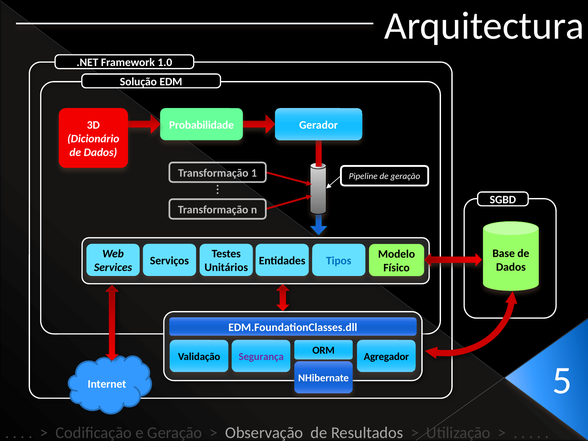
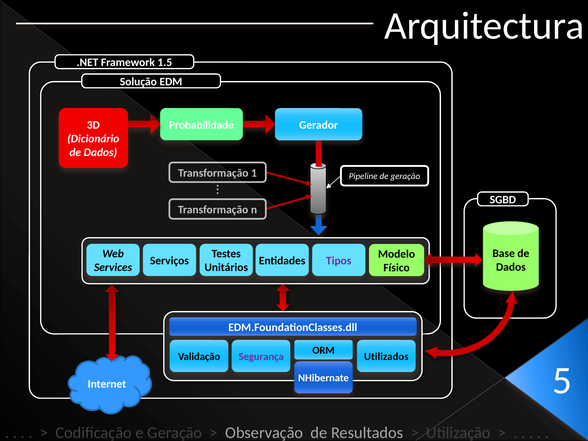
1.0: 1.0 -> 1.5 (165, 62)
Tipos colour: blue -> purple (339, 261)
Agregador: Agregador -> Utilizados (386, 357)
